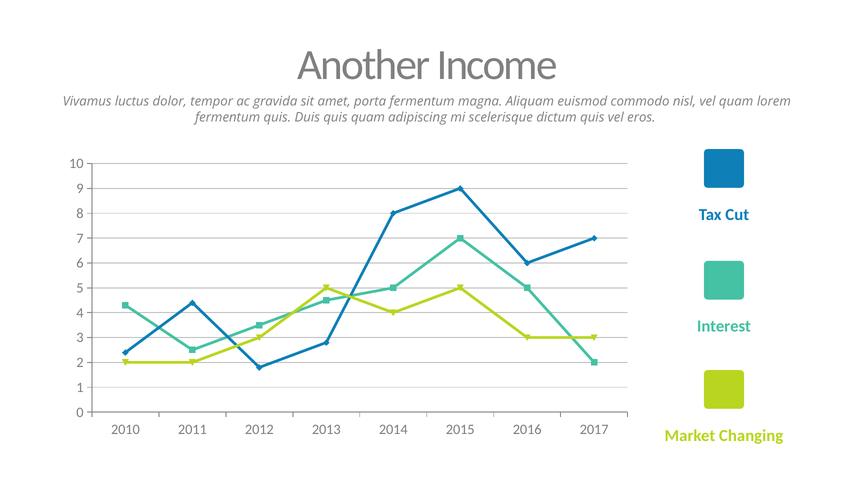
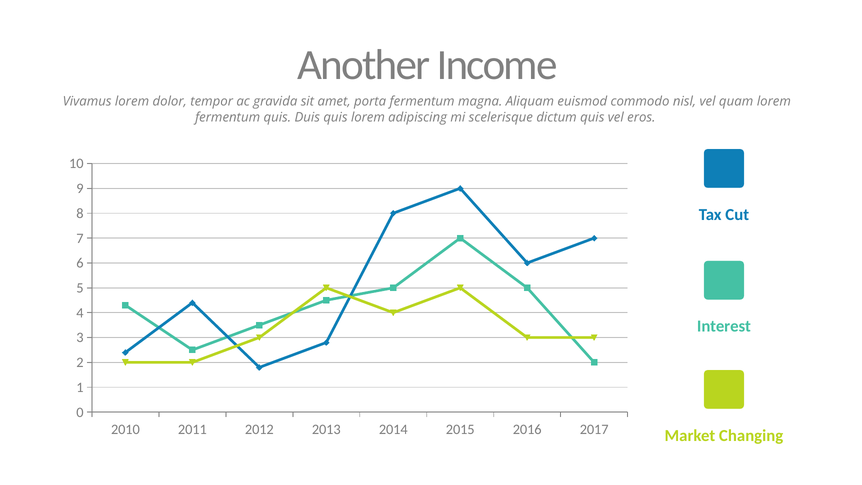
Vivamus luctus: luctus -> lorem (132, 101)
quis quam: quam -> lorem (368, 117)
